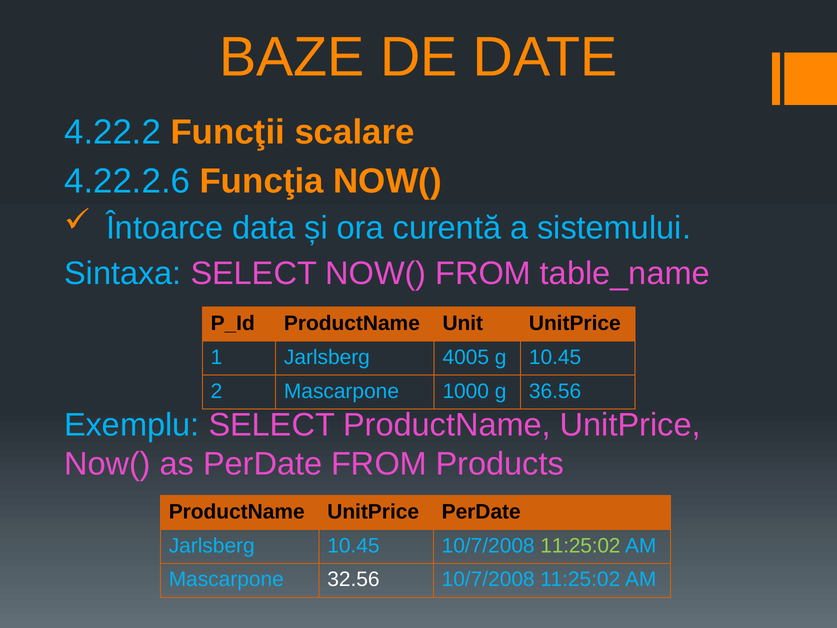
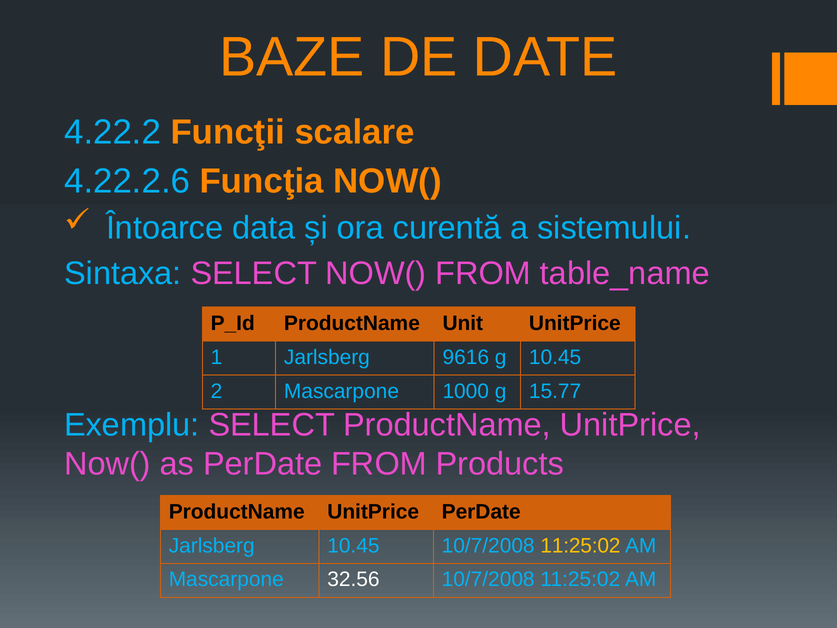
4005: 4005 -> 9616 (466, 357)
36.56: 36.56 -> 15.77 (555, 391)
11:25:02 colour: light green -> yellow (580, 545)
